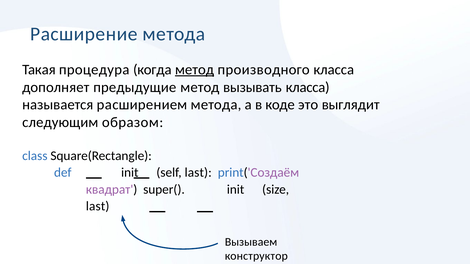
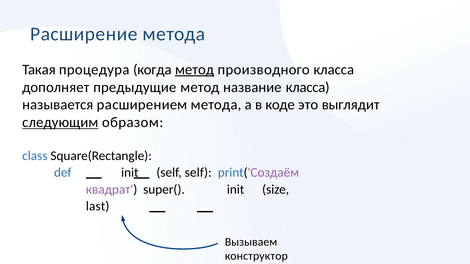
вызывать: вызывать -> название (252, 87)
следующим underline: none -> present (60, 123)
self last: last -> self (198, 173)
